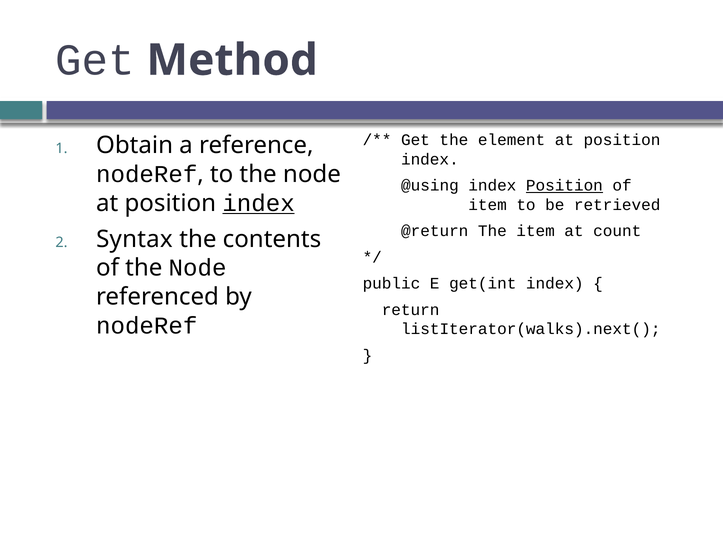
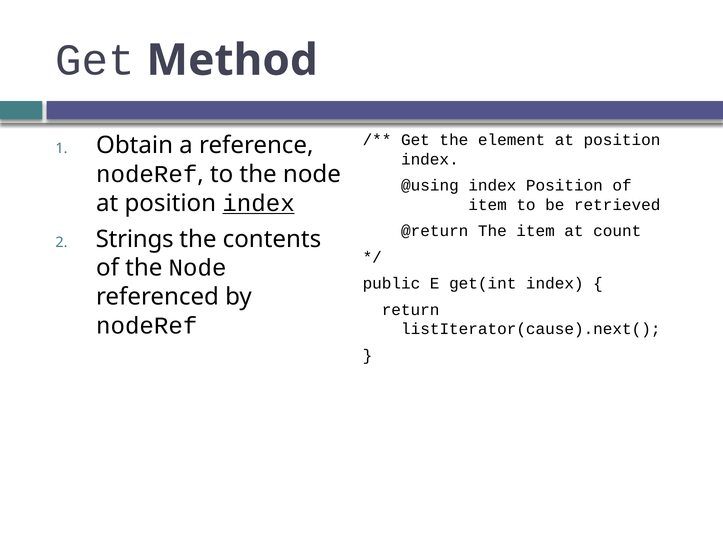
Position underline: present -> none (564, 186)
Syntax: Syntax -> Strings (135, 239)
listIterator(walks).next(: listIterator(walks).next( -> listIterator(cause).next( (531, 329)
